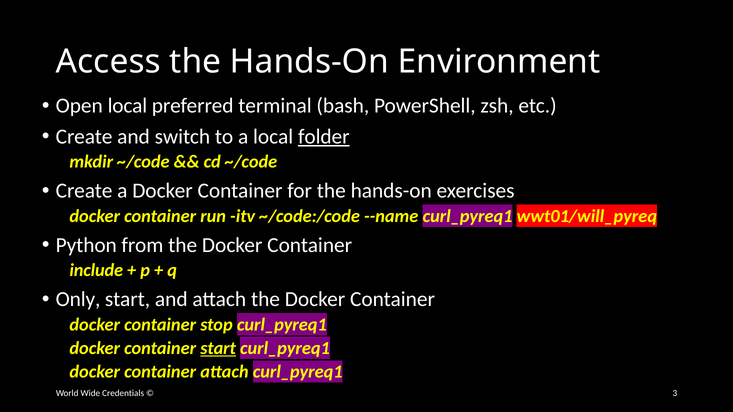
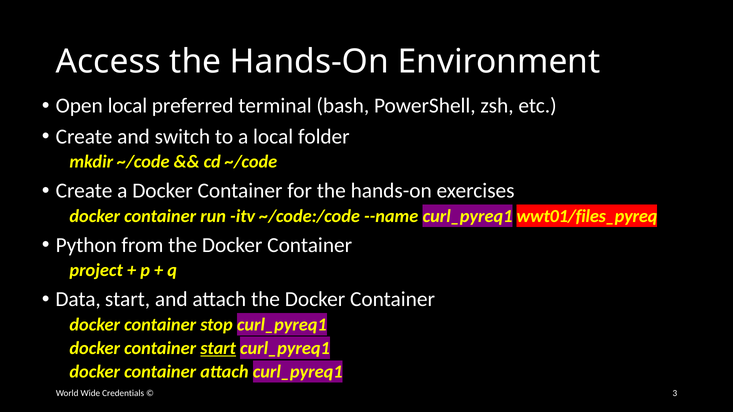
folder underline: present -> none (324, 137)
wwt01/will_pyreq: wwt01/will_pyreq -> wwt01/files_pyreq (587, 216)
include: include -> project (96, 271)
Only: Only -> Data (78, 300)
